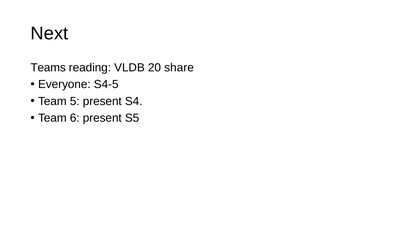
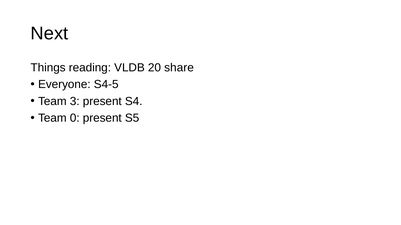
Teams: Teams -> Things (48, 68)
5: 5 -> 3 (75, 101)
6: 6 -> 0 (75, 118)
